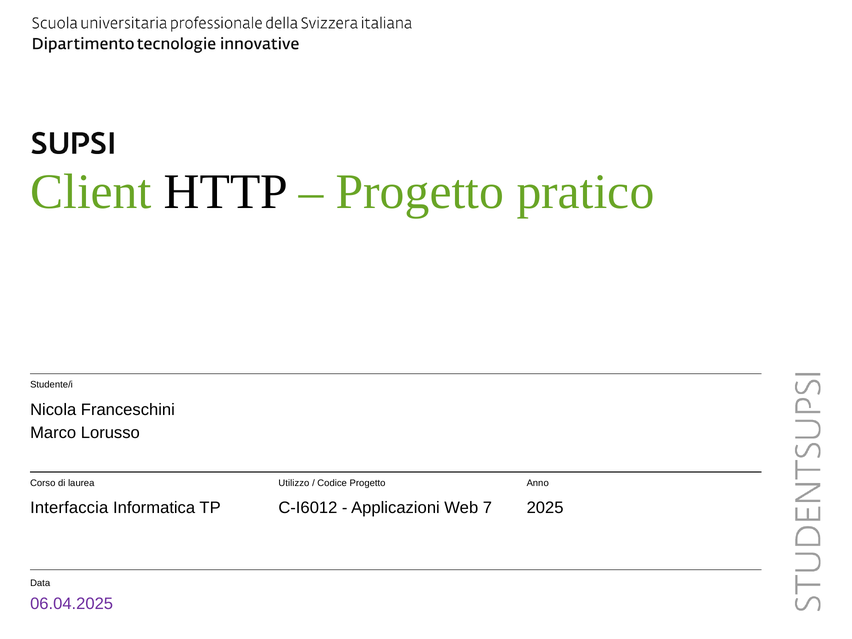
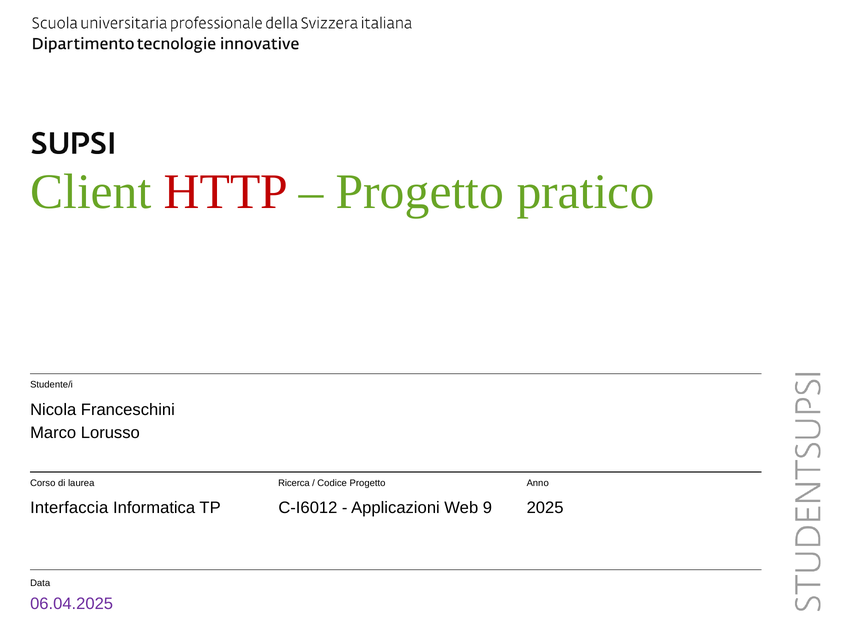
HTTP colour: black -> red (226, 192)
Utilizzo: Utilizzo -> Ricerca (294, 483)
7: 7 -> 9 (487, 508)
